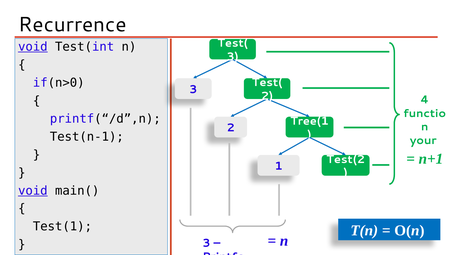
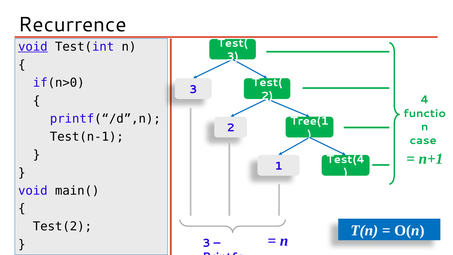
your: your -> case (423, 140)
Test(2: Test(2 -> Test(4 (346, 159)
void underline: present -> none (33, 190)
Test(1: Test(1 -> Test(2 (62, 226)
